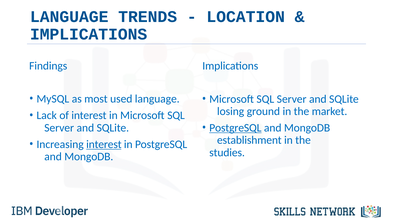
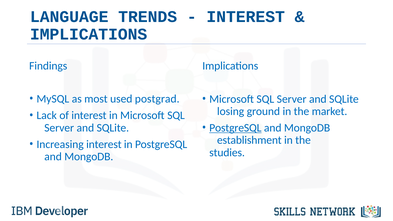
LOCATION: LOCATION -> INTEREST (246, 17)
used language: language -> postgrad (157, 99)
interest underline: present -> none (104, 144)
